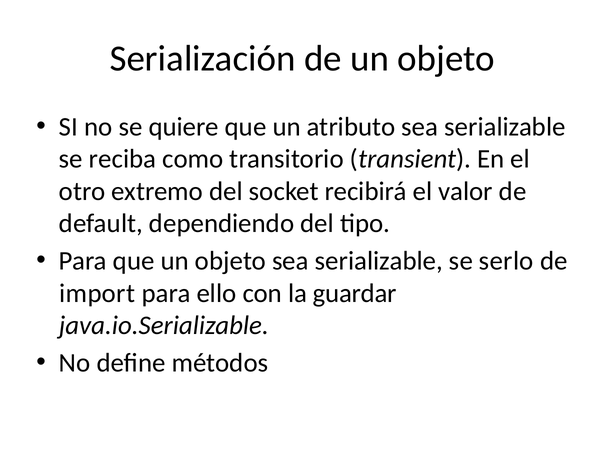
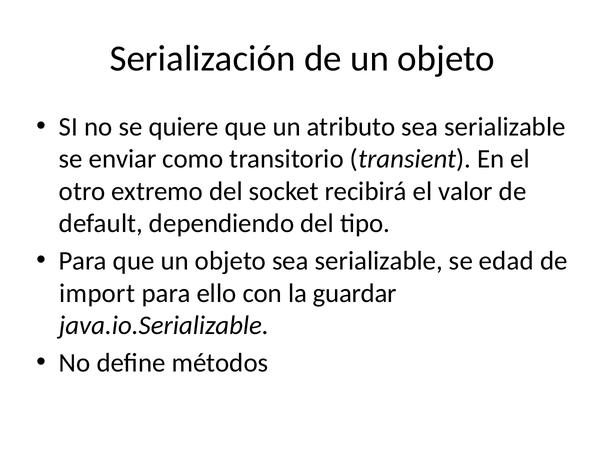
reciba: reciba -> enviar (123, 159)
serlo: serlo -> edad (506, 261)
